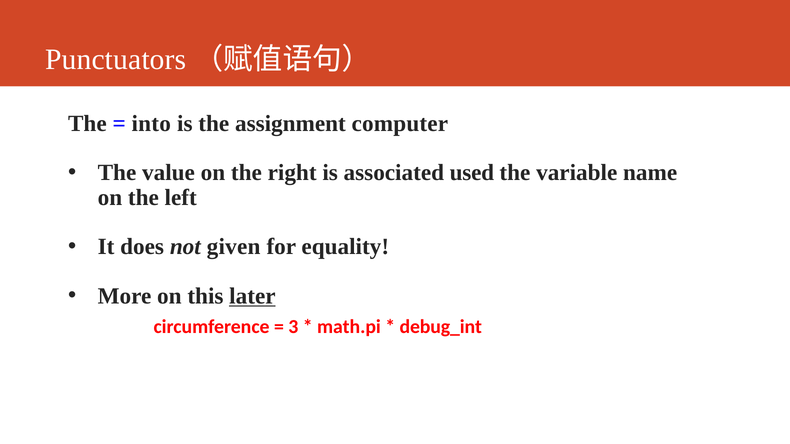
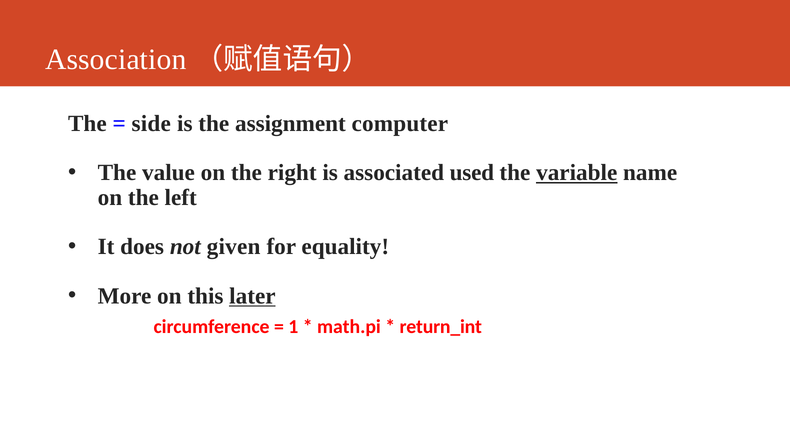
Punctuators: Punctuators -> Association (116, 60)
into: into -> side (151, 123)
variable underline: none -> present (577, 173)
3: 3 -> 1 (293, 327)
debug_int: debug_int -> return_int (441, 327)
